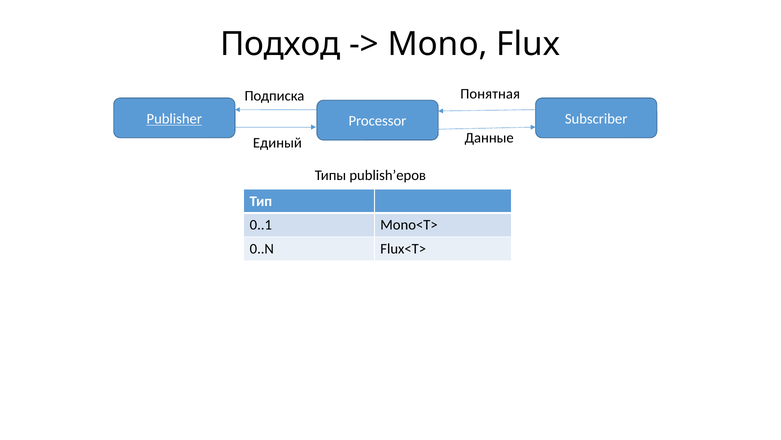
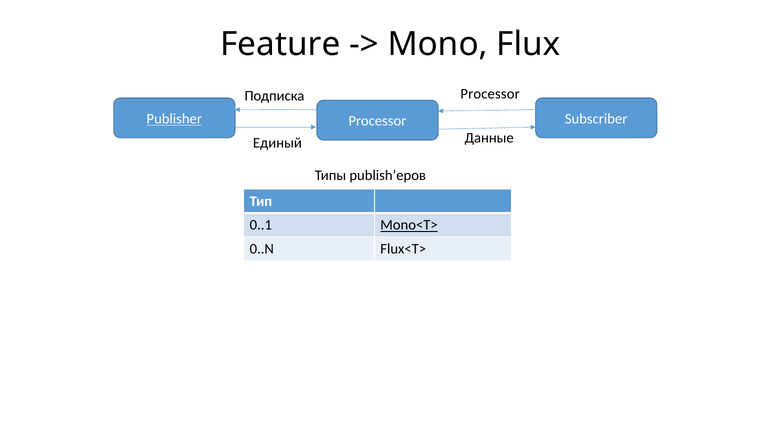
Подход: Подход -> Feature (280, 44)
Понятная: Понятная -> Processor (490, 94)
Mono<T> underline: none -> present (409, 225)
